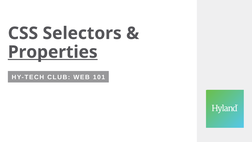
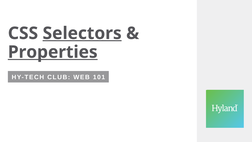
Selectors underline: none -> present (82, 33)
